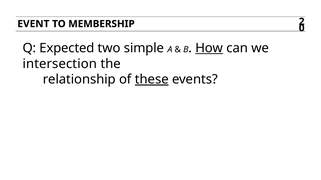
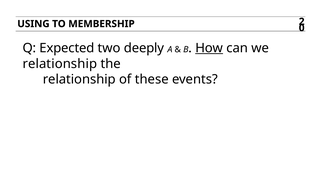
EVENT: EVENT -> USING (33, 24)
simple: simple -> deeply (144, 48)
intersection: intersection -> relationship (60, 64)
these underline: present -> none (152, 80)
